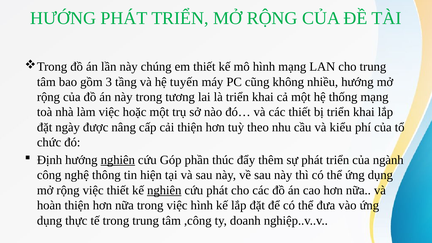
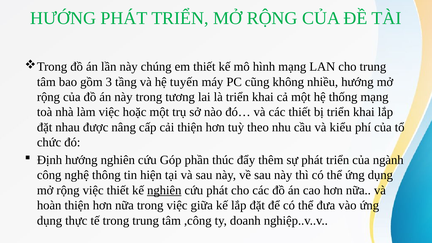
ngày: ngày -> nhau (68, 127)
nghiên underline: present -> none (118, 160)
việc hình: hình -> giữa (202, 205)
